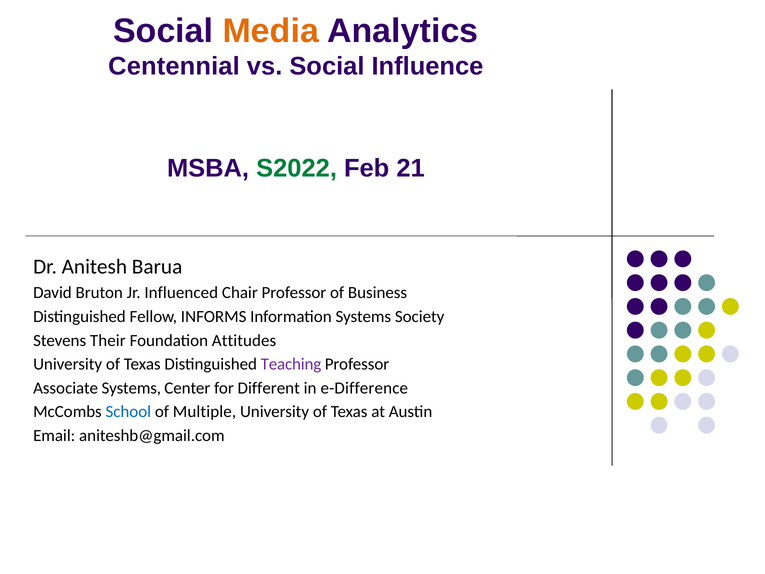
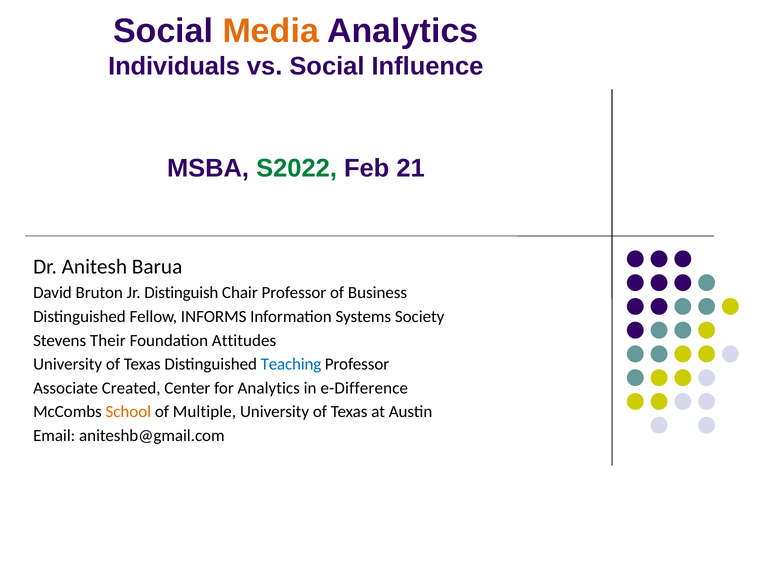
Centennial: Centennial -> Individuals (174, 66)
Influenced: Influenced -> Distinguish (181, 293)
Teaching colour: purple -> blue (291, 364)
Associate Systems: Systems -> Created (131, 388)
for Different: Different -> Analytics (269, 388)
School colour: blue -> orange (128, 412)
